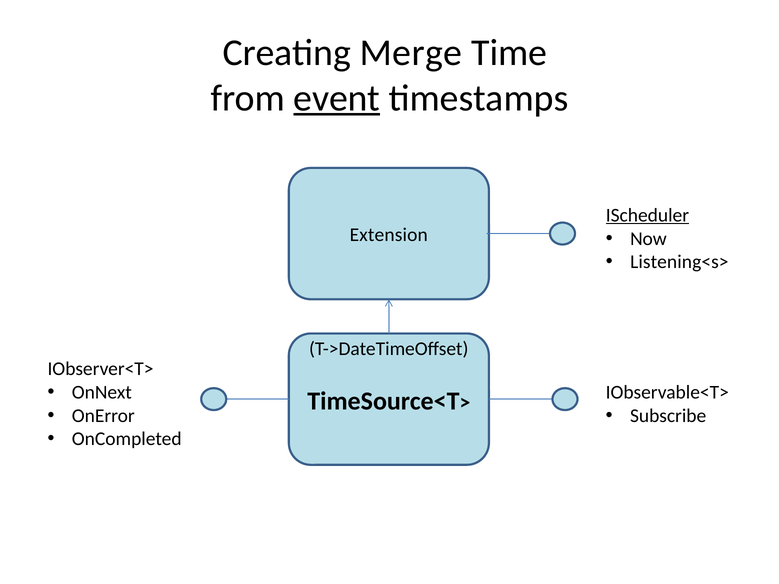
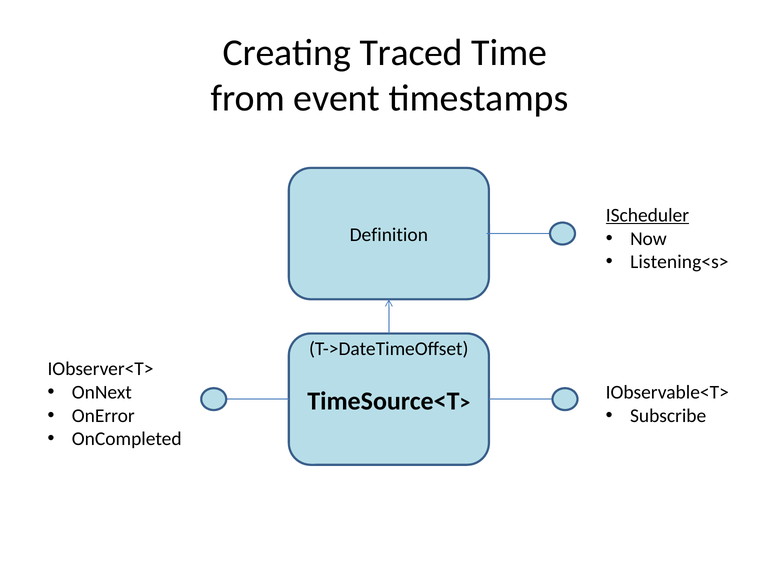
Merge: Merge -> Traced (411, 53)
event underline: present -> none (337, 98)
Extension: Extension -> Definition (389, 235)
